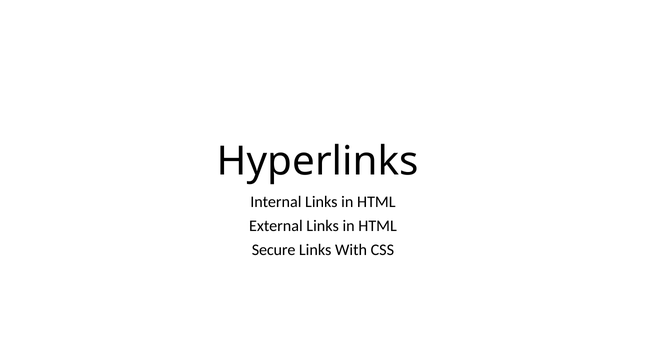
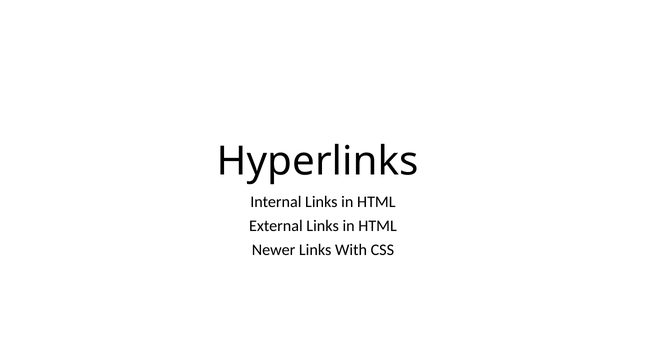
Secure: Secure -> Newer (274, 250)
